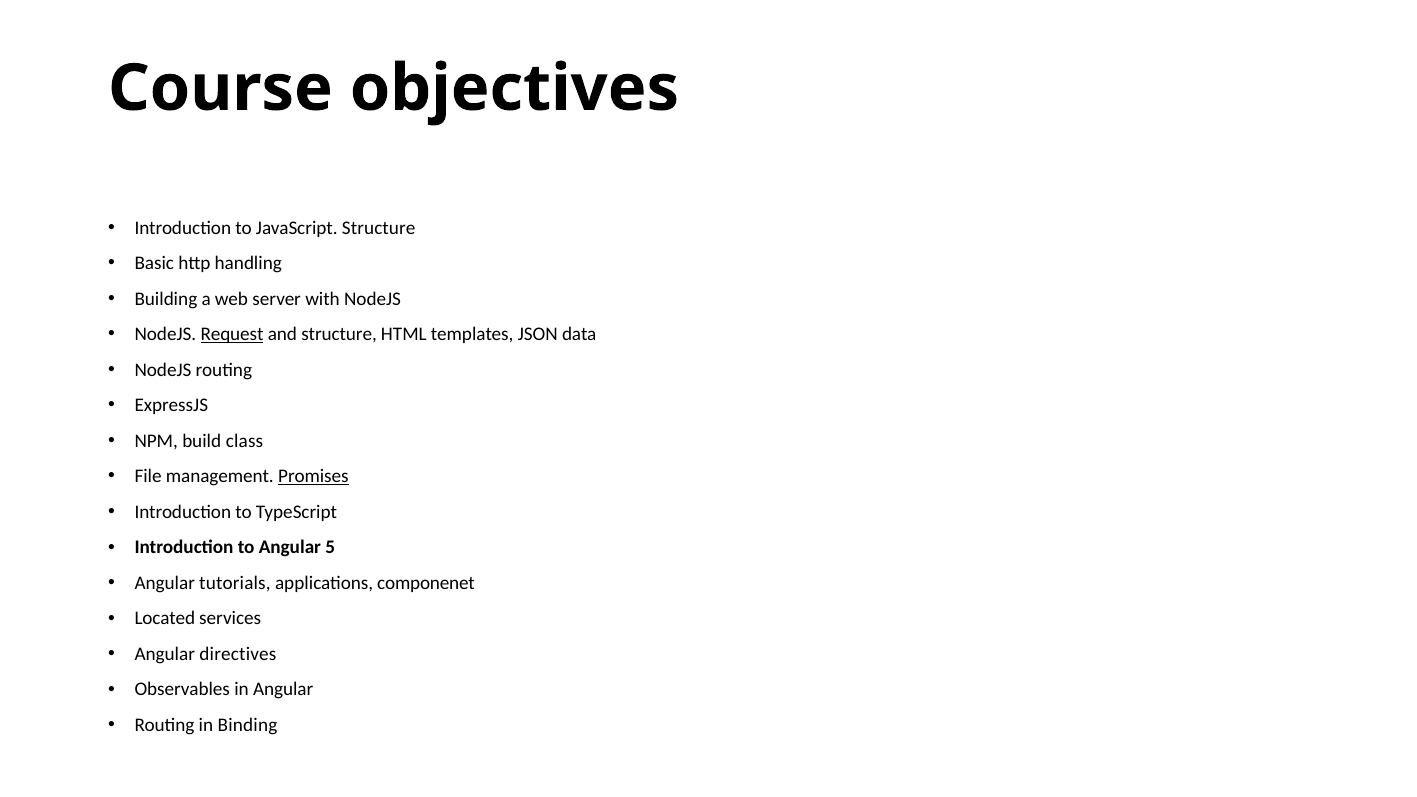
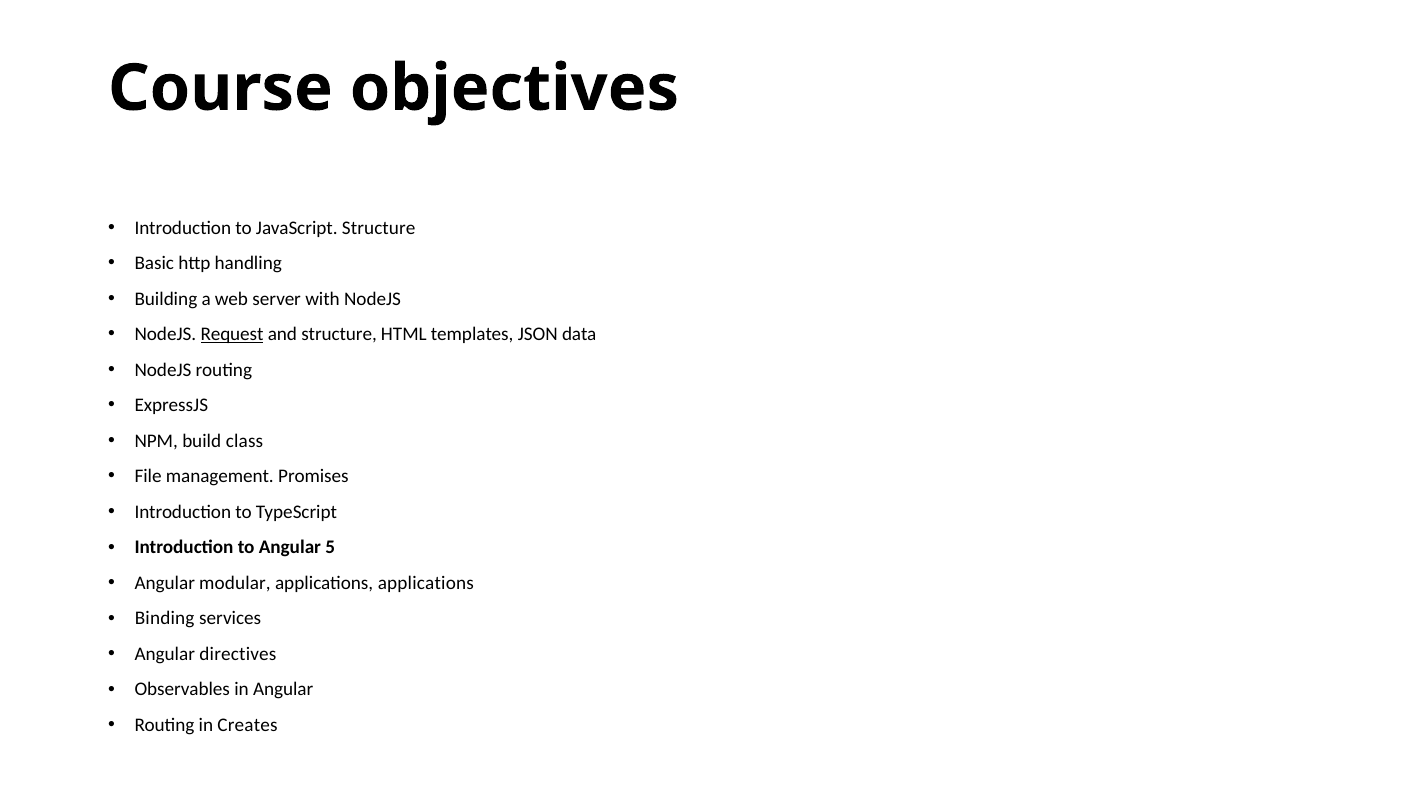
Promises underline: present -> none (313, 476)
tutorials: tutorials -> modular (235, 583)
applications componenet: componenet -> applications (426, 583)
Located: Located -> Binding (165, 619)
Binding: Binding -> Creates (248, 725)
